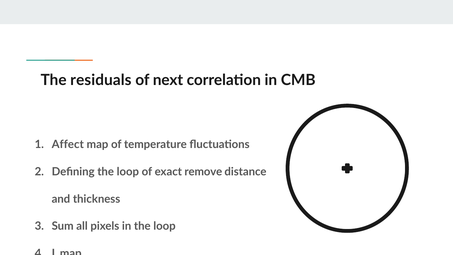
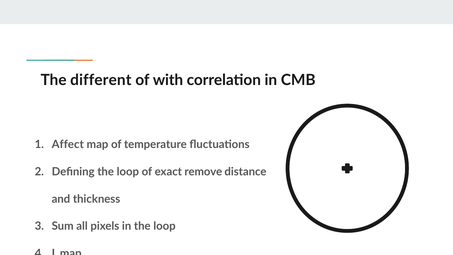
residuals: residuals -> different (101, 80)
next: next -> with (168, 80)
